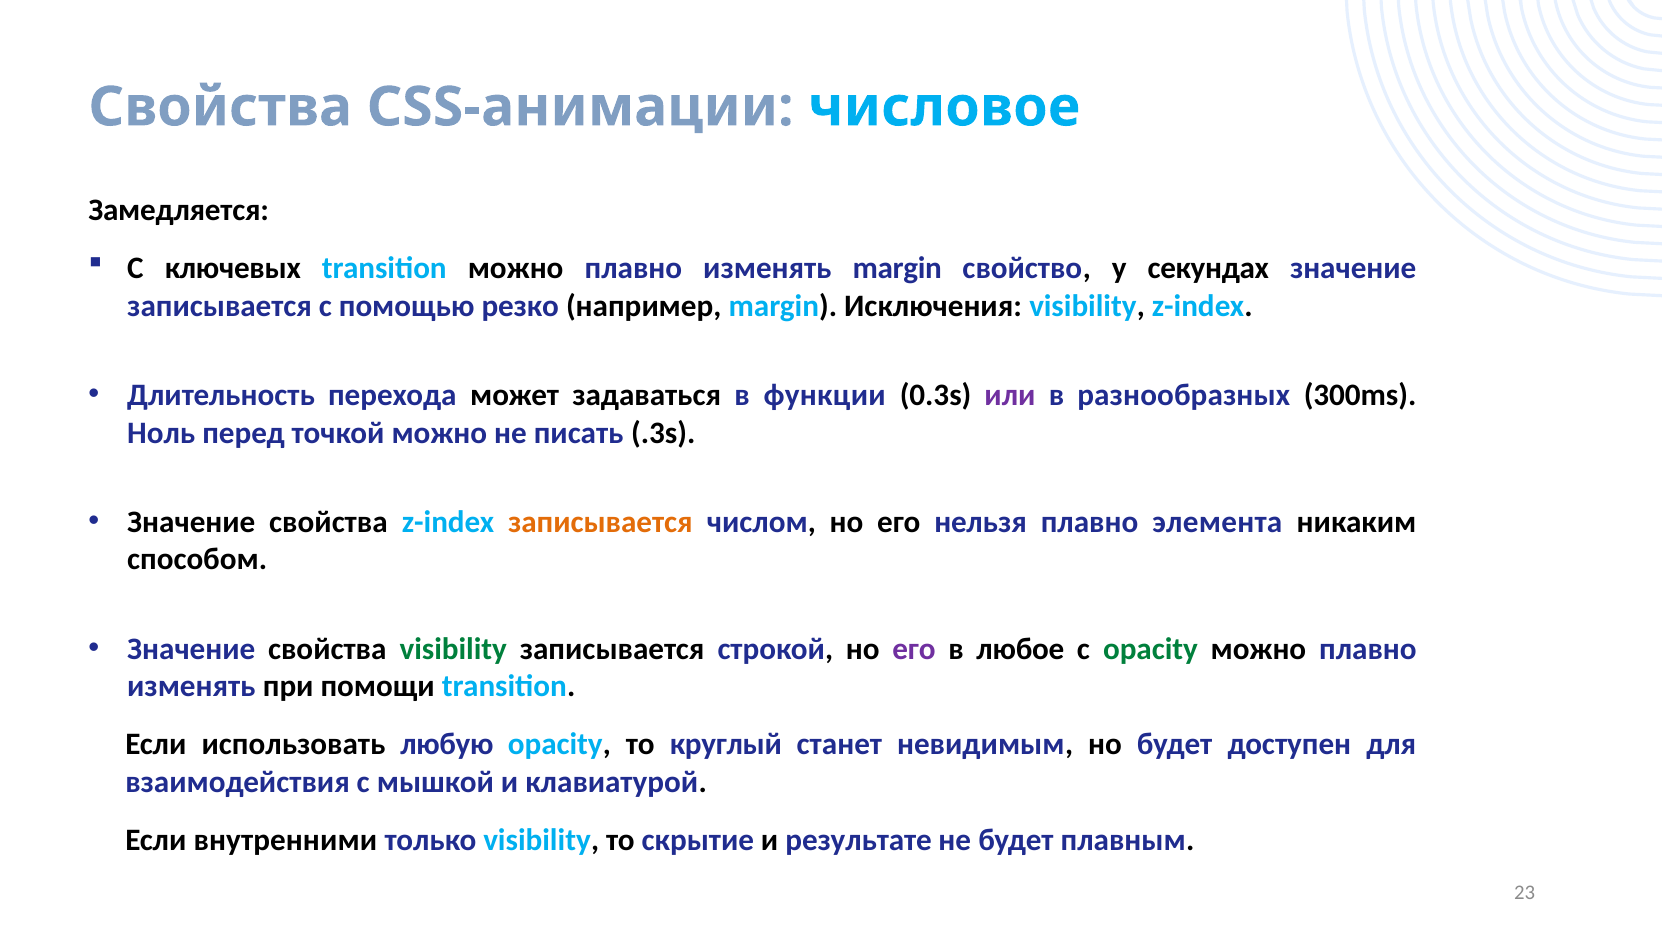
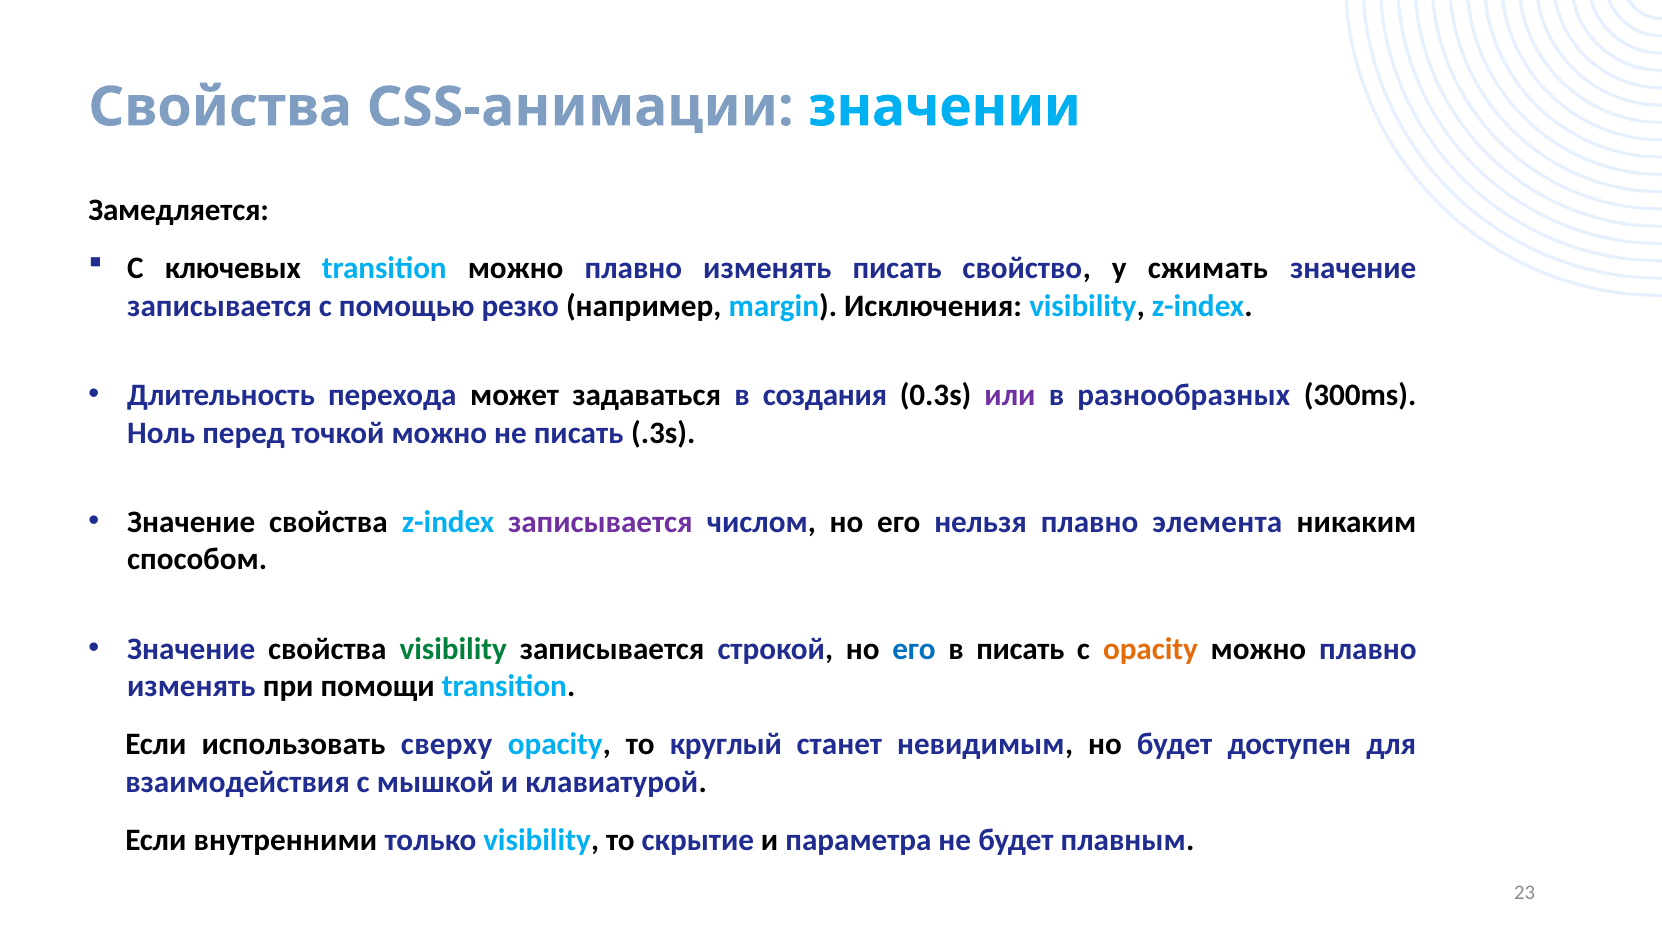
числовое: числовое -> значении (945, 107)
изменять margin: margin -> писать (897, 269)
секундах: секундах -> сжимать (1208, 269)
функции: функции -> создания (825, 395)
записывается colour: orange -> purple (600, 522)
его colour: purple -> blue (914, 649)
в любое: любое -> писать (1020, 649)
opacity colour: green -> orange (1150, 649)
любую: любую -> сверху (447, 744)
результате: результате -> параметра (859, 840)
